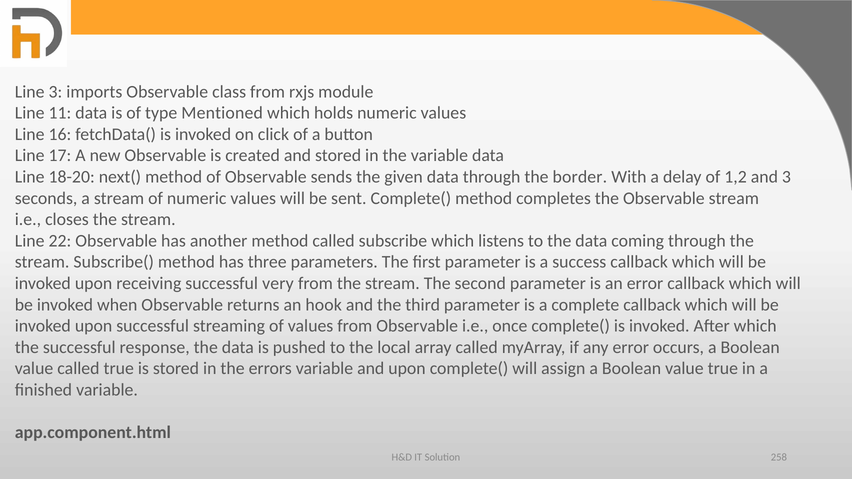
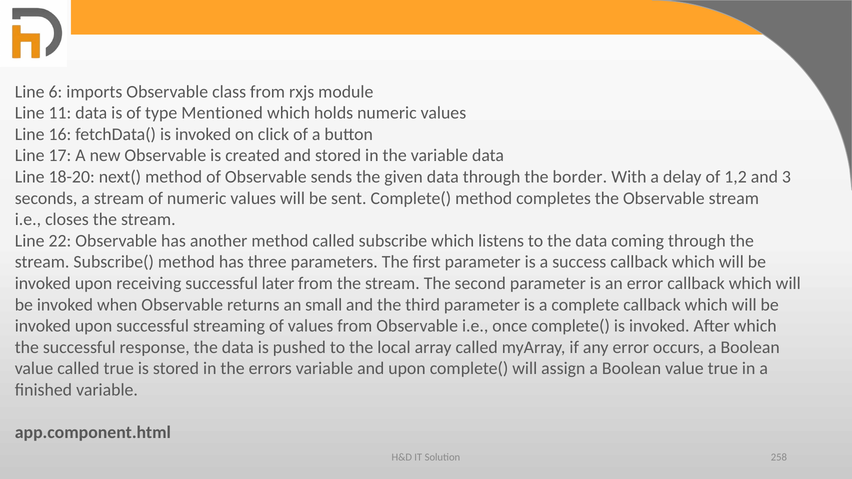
Line 3: 3 -> 6 (55, 92)
very: very -> later (278, 284)
hook: hook -> small (324, 305)
